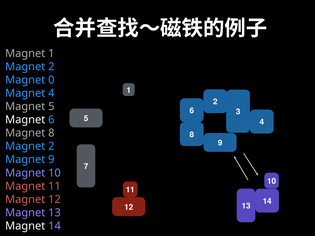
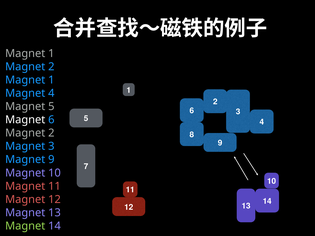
0: 0 -> 1 (51, 80)
8: 8 -> 2 (51, 133)
2: 2 -> 3 (51, 146)
Magnet colour: white -> light green (25, 226)
